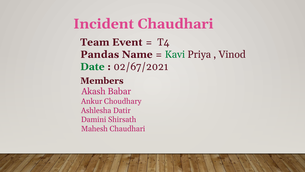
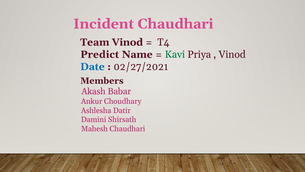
Team Event: Event -> Vinod (127, 42)
Pandas: Pandas -> Predict (100, 54)
Date colour: green -> blue (92, 67)
02/67/2021: 02/67/2021 -> 02/27/2021 (141, 67)
